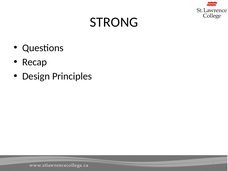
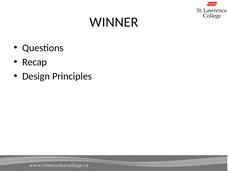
STRONG: STRONG -> WINNER (114, 22)
